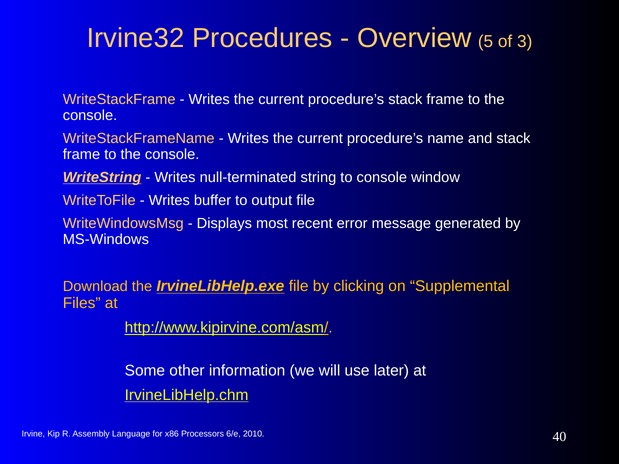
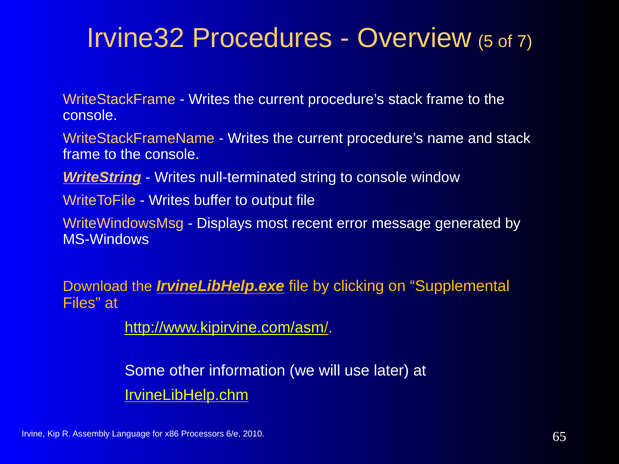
3: 3 -> 7 (525, 41)
40: 40 -> 65 (559, 437)
